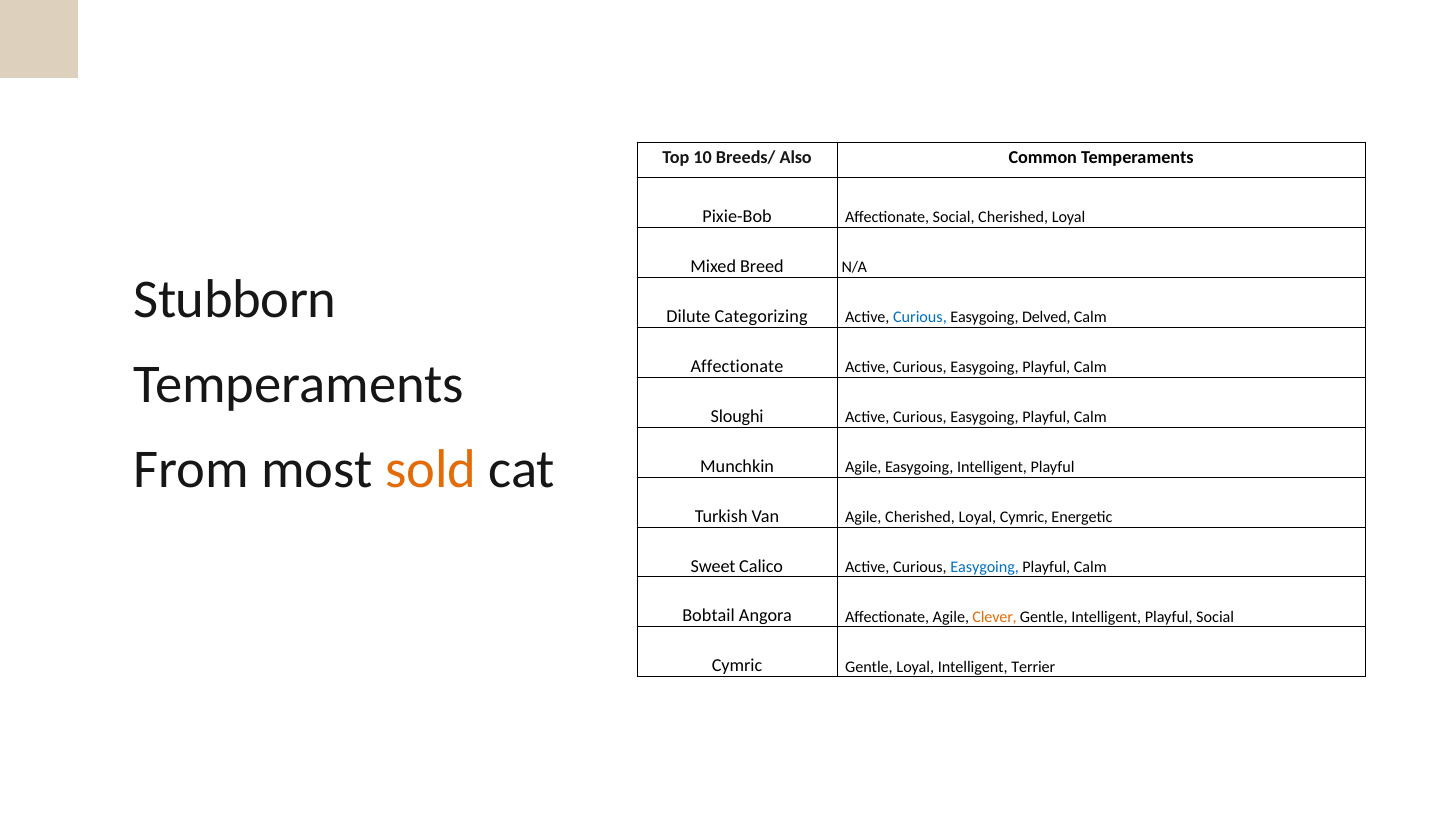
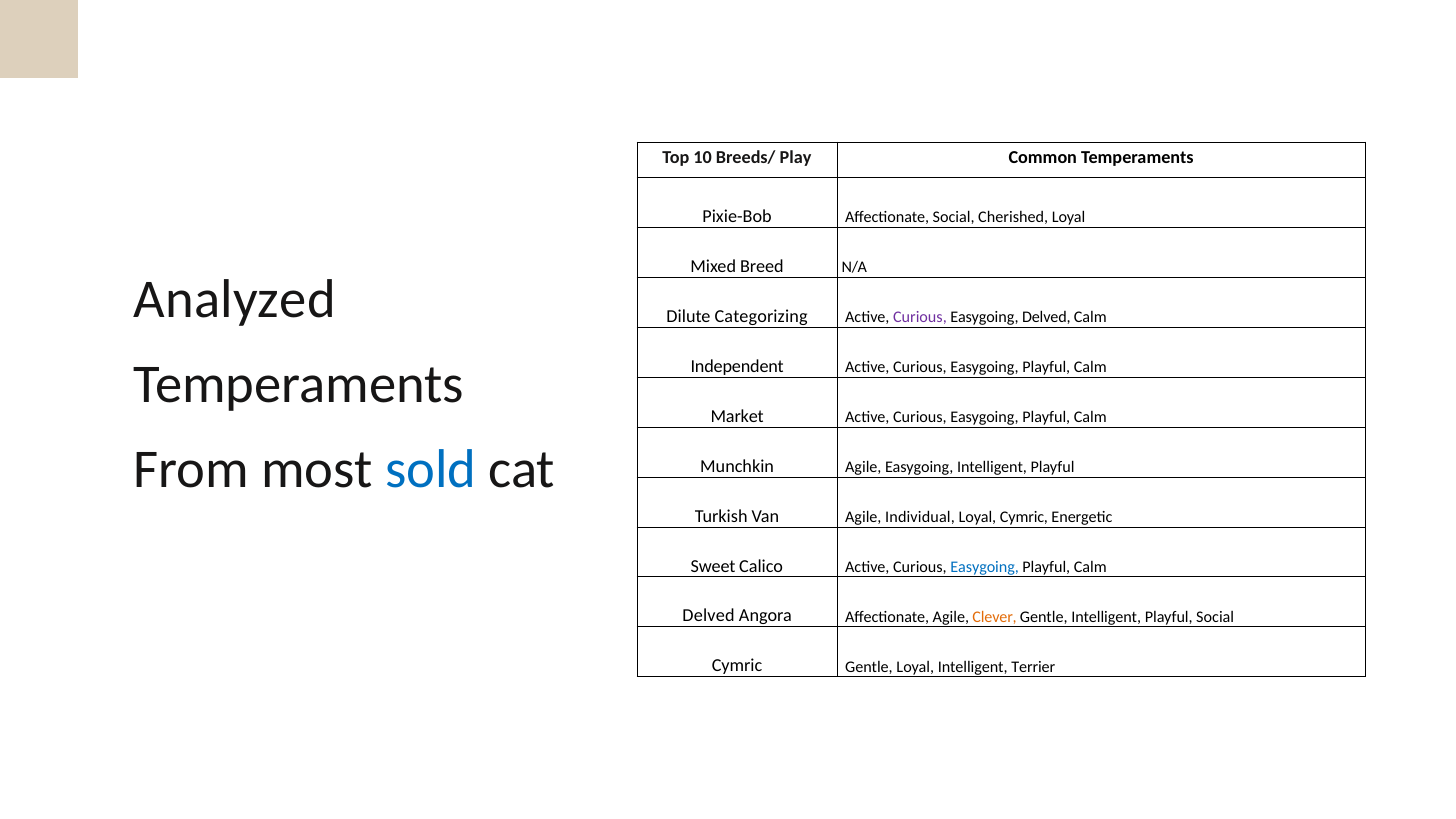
Also: Also -> Play (796, 157)
Stubborn: Stubborn -> Analyzed (235, 299)
Curious colour: blue -> purple (920, 317)
Affectionate: Affectionate -> Independent (737, 366)
Sloughi: Sloughi -> Market (737, 416)
sold colour: orange -> blue (431, 469)
Agile Cherished: Cherished -> Individual (920, 517)
Bobtail: Bobtail -> Delved (709, 616)
